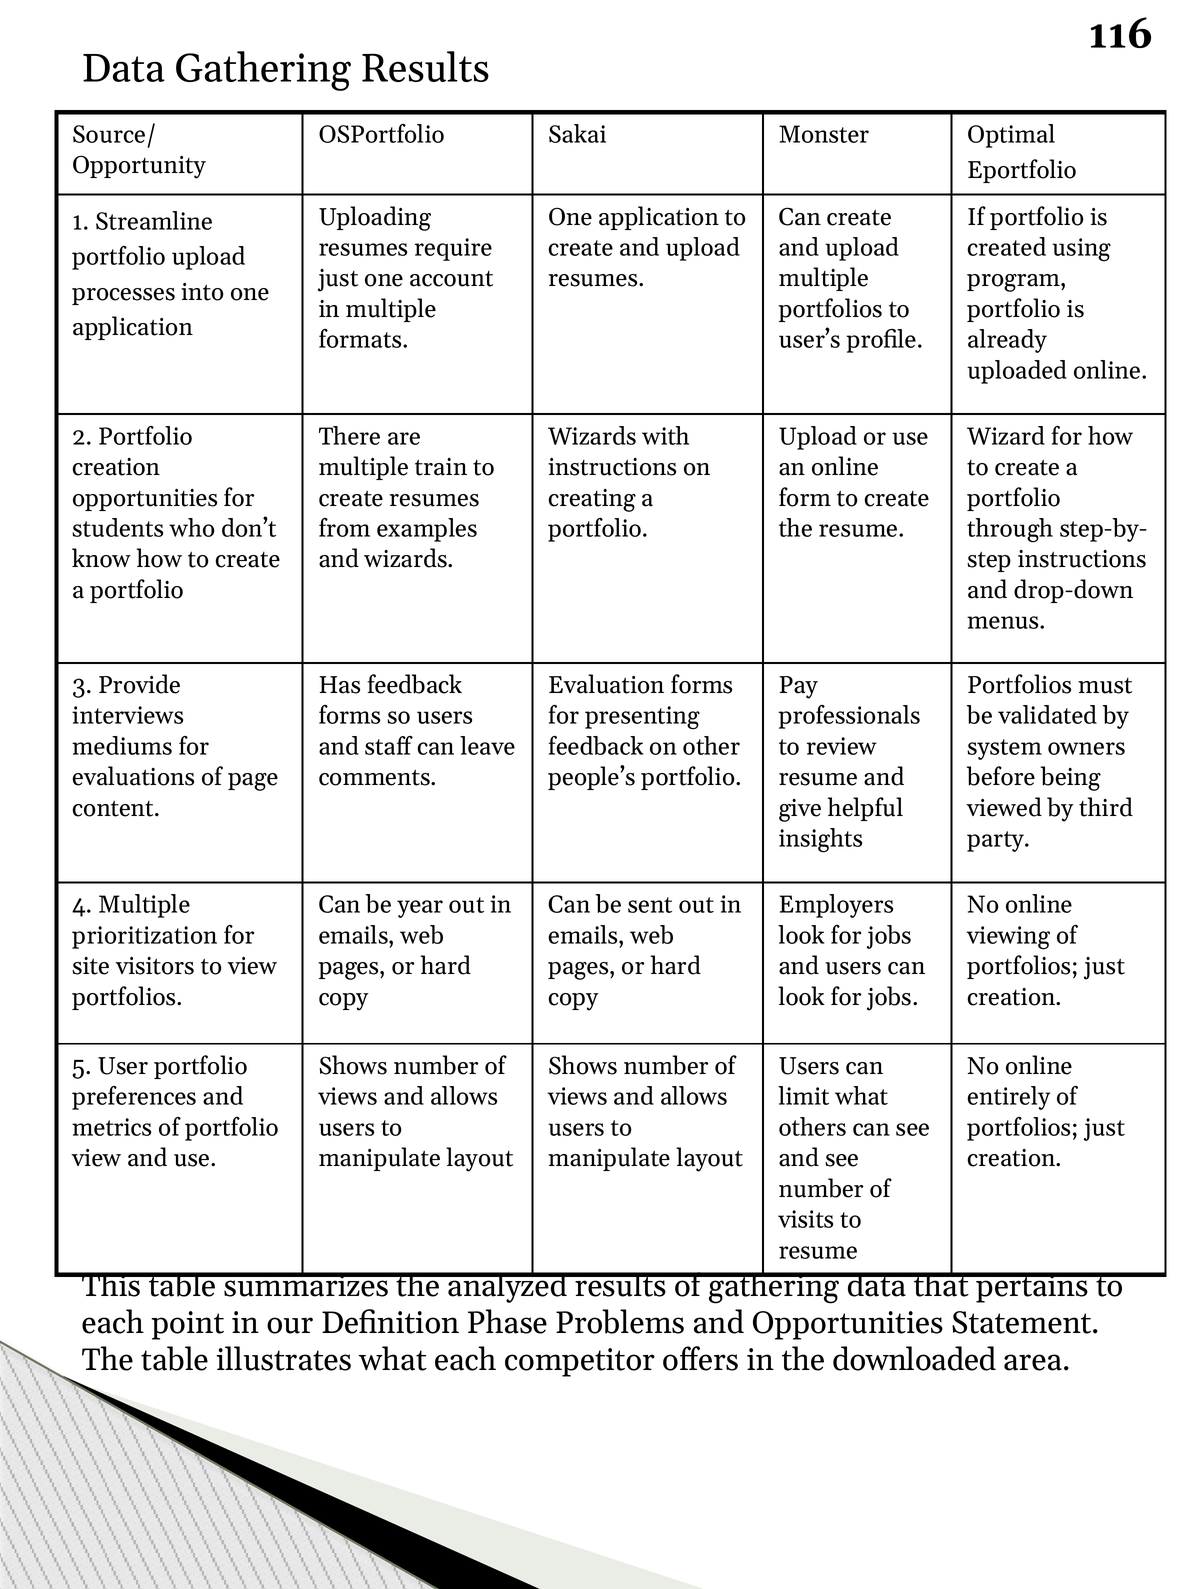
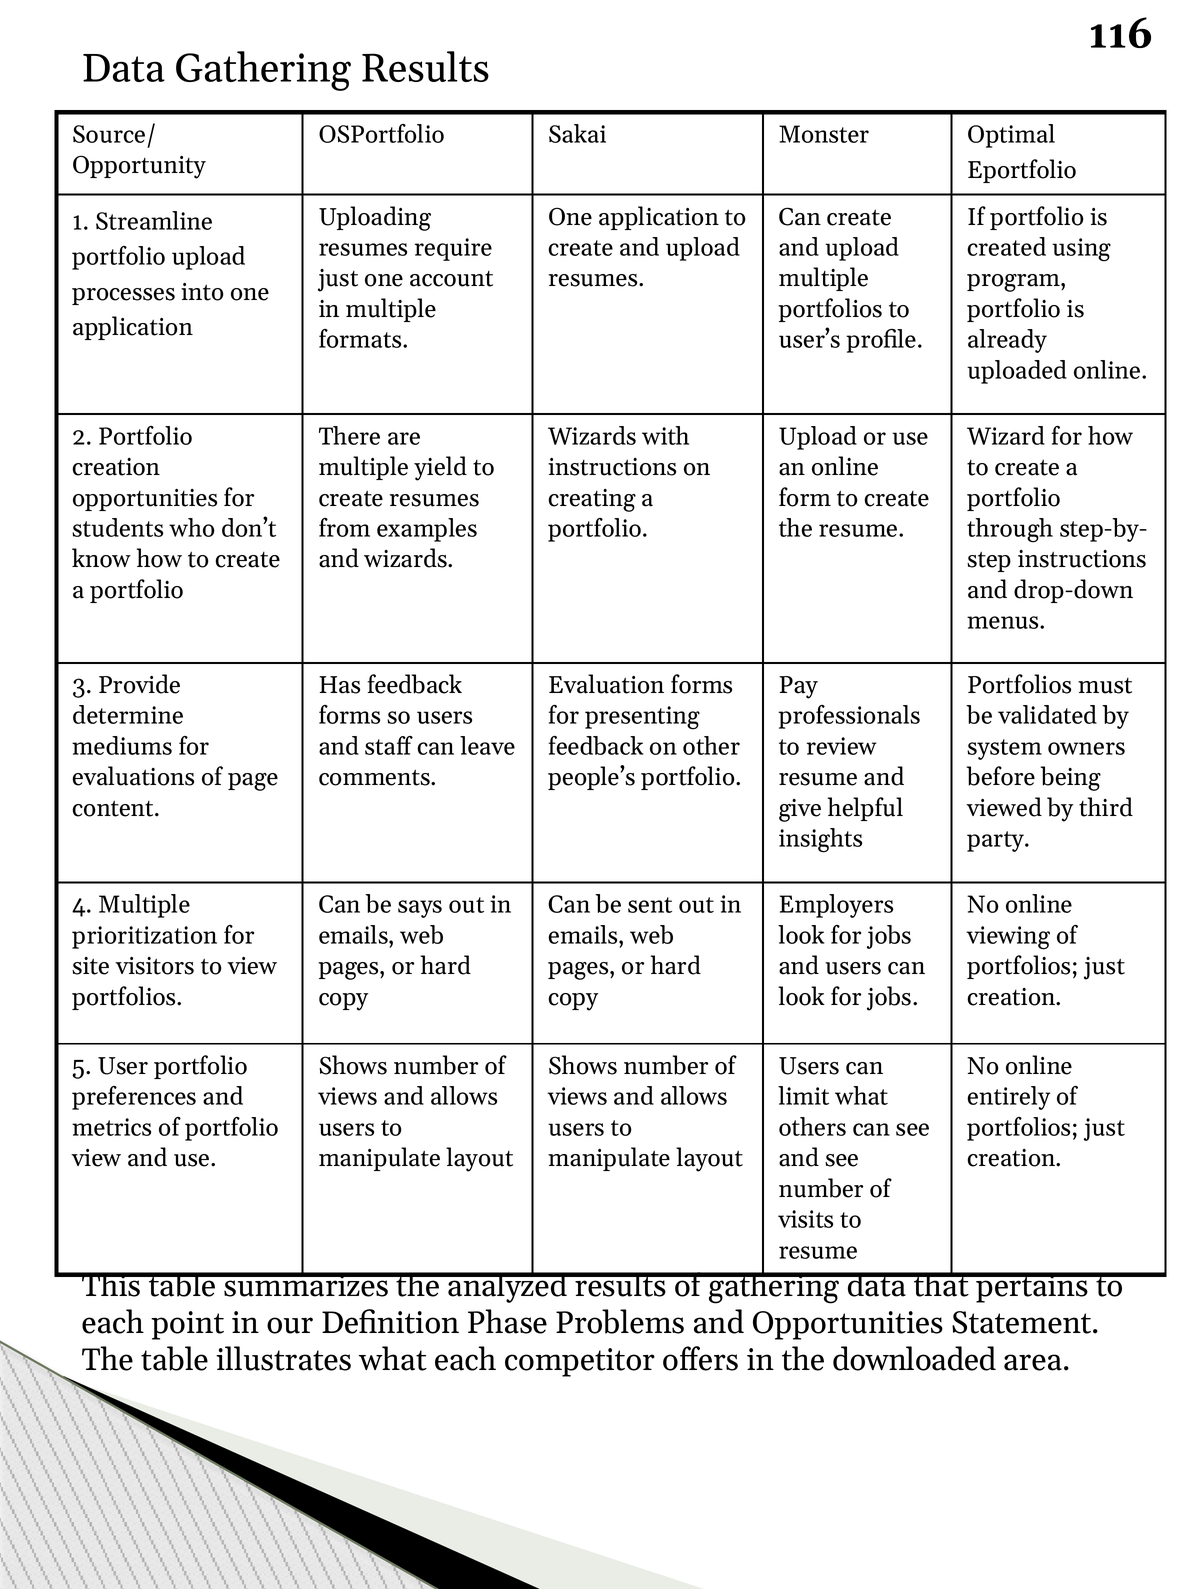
train: train -> yield (441, 467)
interviews: interviews -> determine (128, 716)
year: year -> says (420, 905)
